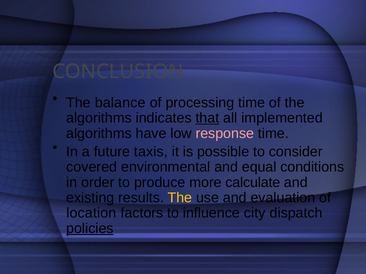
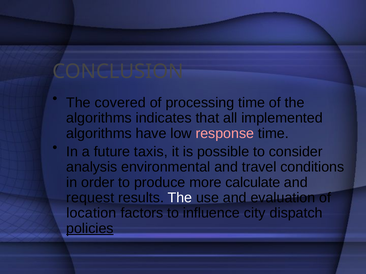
balance: balance -> covered (120, 103)
that underline: present -> none (207, 118)
covered: covered -> analysis (92, 167)
equal: equal -> travel (259, 167)
existing: existing -> request (90, 198)
The colour: yellow -> white (180, 198)
